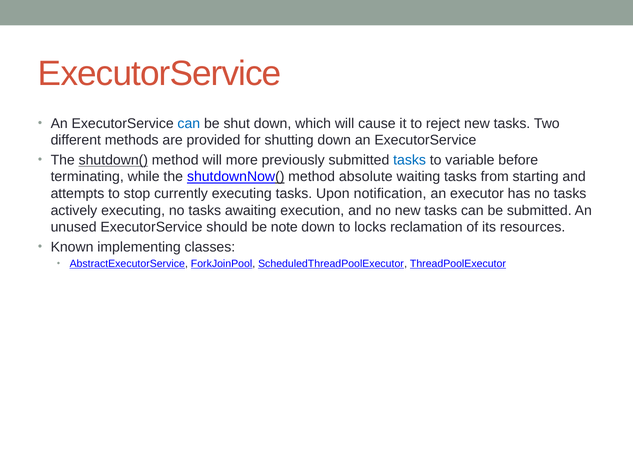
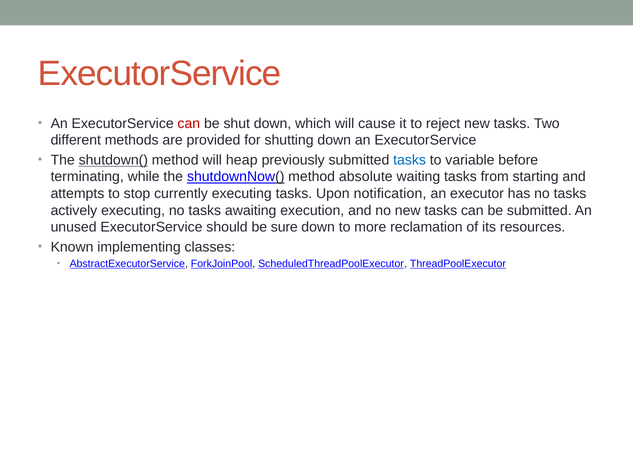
can colour: blue -> red (189, 123)
more: more -> heap (242, 160)
note: note -> sure (284, 227)
locks: locks -> more (370, 227)
